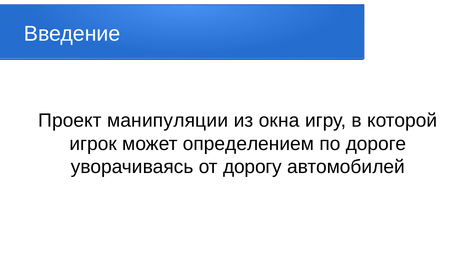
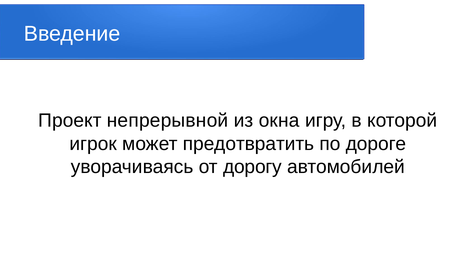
манипуляции: манипуляции -> непрерывной (168, 121)
определением: определением -> предотвратить (248, 144)
